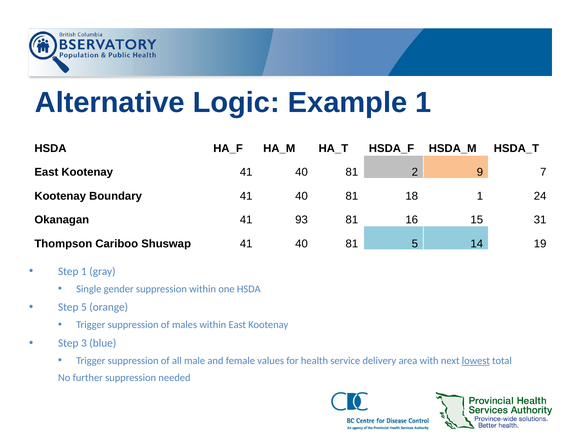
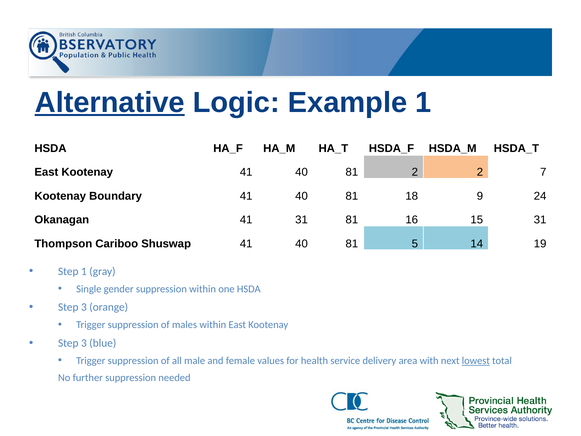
Alternative underline: none -> present (110, 102)
2 9: 9 -> 2 (480, 172)
18 1: 1 -> 9 (480, 196)
41 93: 93 -> 31 (302, 220)
5: 5 -> 3 (84, 307)
